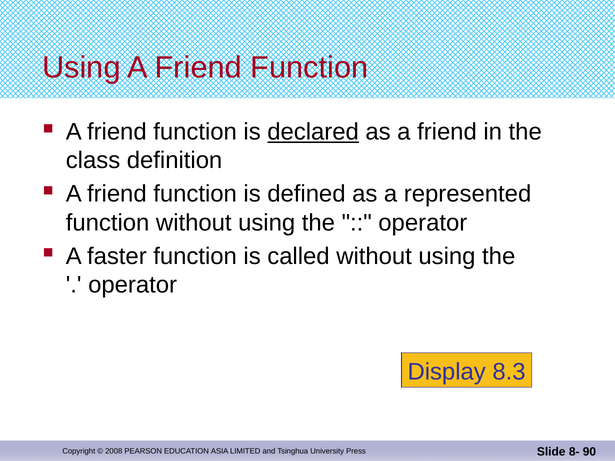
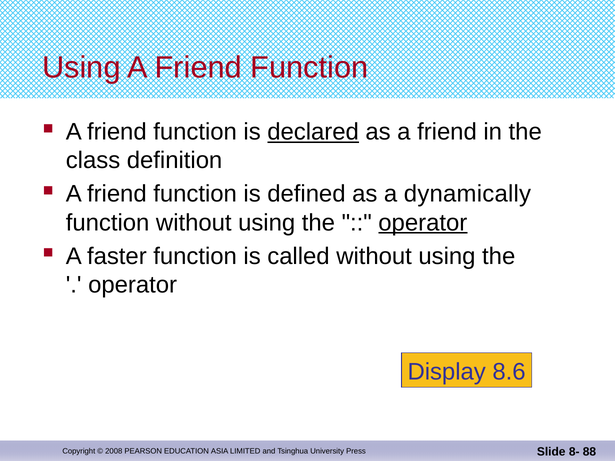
represented: represented -> dynamically (467, 194)
operator underline: none -> present (423, 223)
8.3: 8.3 -> 8.6 (509, 372)
90: 90 -> 88 (589, 452)
